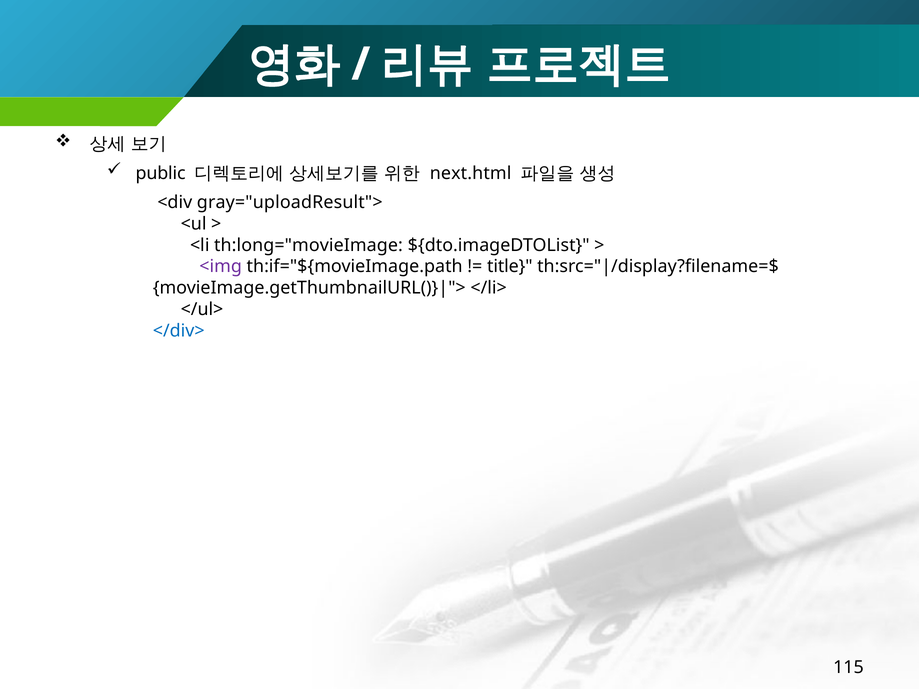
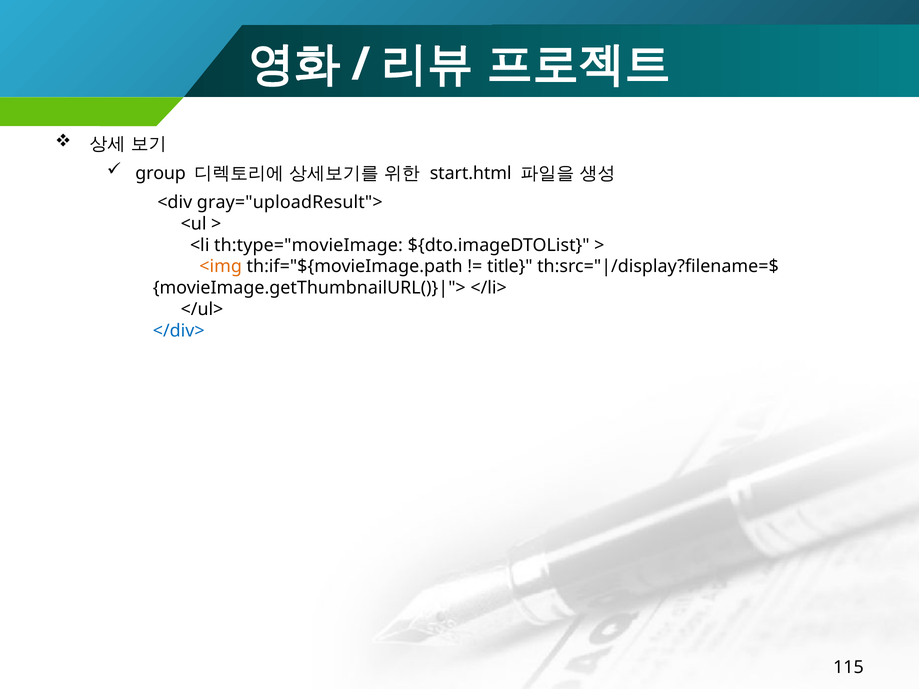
public: public -> group (161, 173)
next.html: next.html -> start.html (471, 173)
th:long="movieImage: th:long="movieImage -> th:type="movieImage (308, 245)
<img colour: purple -> orange (221, 267)
